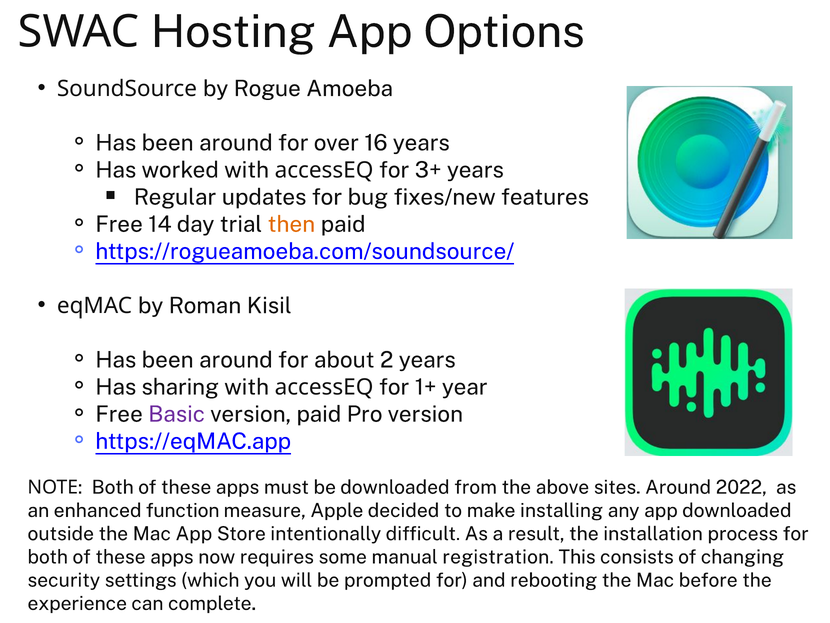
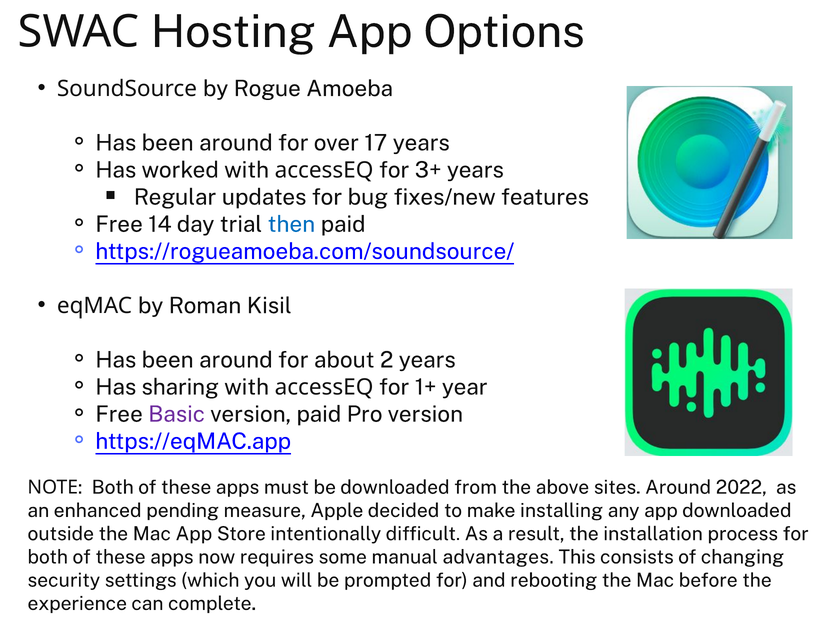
16: 16 -> 17 (376, 143)
then colour: orange -> blue (291, 224)
function: function -> pending (183, 510)
registration: registration -> advantages (498, 557)
